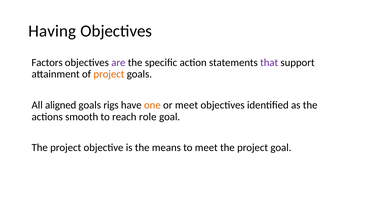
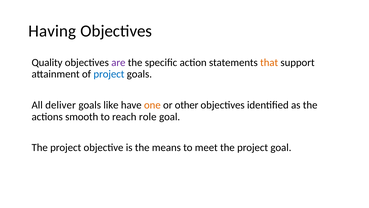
Factors: Factors -> Quality (47, 62)
that colour: purple -> orange (269, 62)
project colour: orange -> blue (109, 74)
aligned: aligned -> deliver (61, 105)
rigs: rigs -> like (111, 105)
or meet: meet -> other (187, 105)
